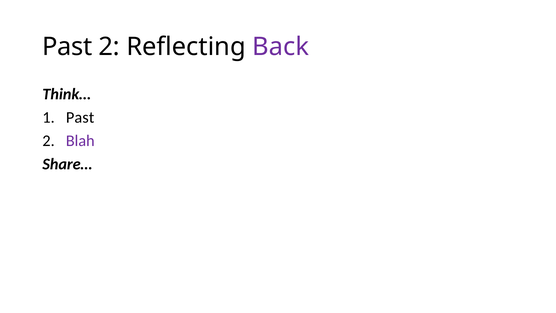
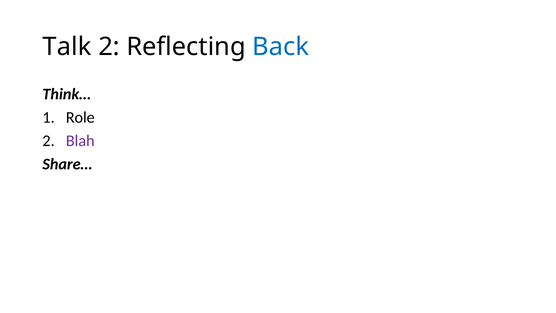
Past: Past -> Talk (67, 47)
Back colour: purple -> blue (281, 47)
Past: Past -> Role (80, 117)
